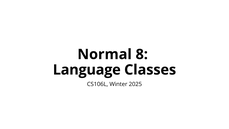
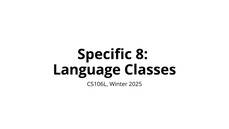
Normal: Normal -> Specific (105, 54)
